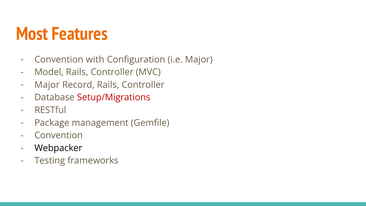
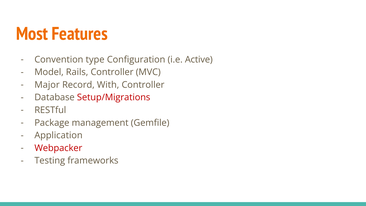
with: with -> type (95, 60)
i.e Major: Major -> Active (199, 60)
Record Rails: Rails -> With (108, 85)
Convention: Convention -> Application (59, 135)
Webpacker colour: black -> red (58, 148)
